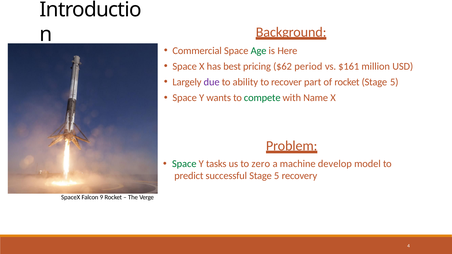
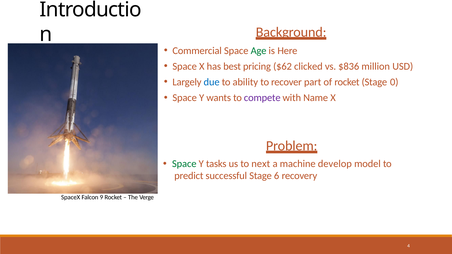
period: period -> clicked (308, 67)
$161: $161 -> $836 (349, 67)
due colour: purple -> blue (212, 82)
rocket Stage 5: 5 -> 0 (394, 82)
compete colour: green -> purple (262, 98)
zero: zero -> next (261, 164)
successful Stage 5: 5 -> 6 (277, 176)
